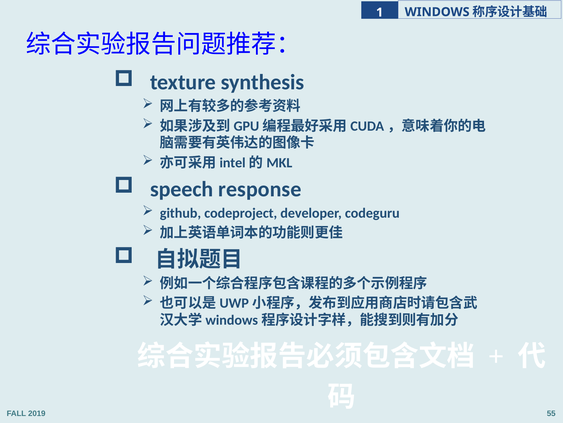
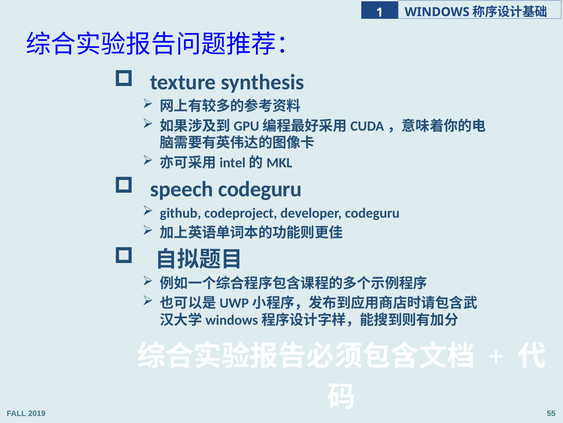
speech response: response -> codeguru (260, 189)
